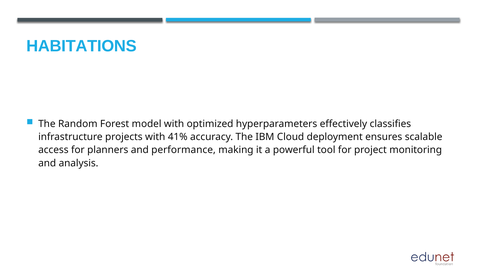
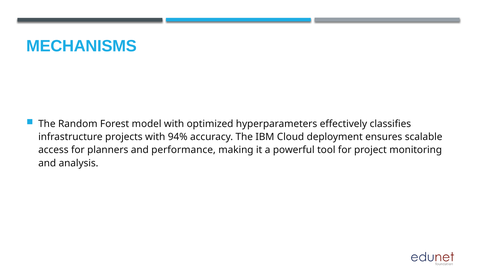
HABITATIONS: HABITATIONS -> MECHANISMS (81, 46)
41%: 41% -> 94% (178, 137)
